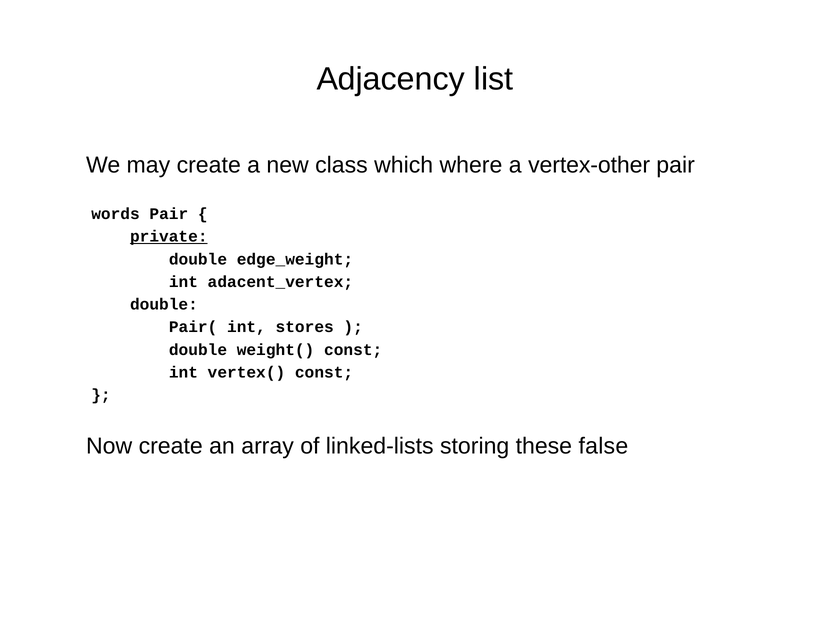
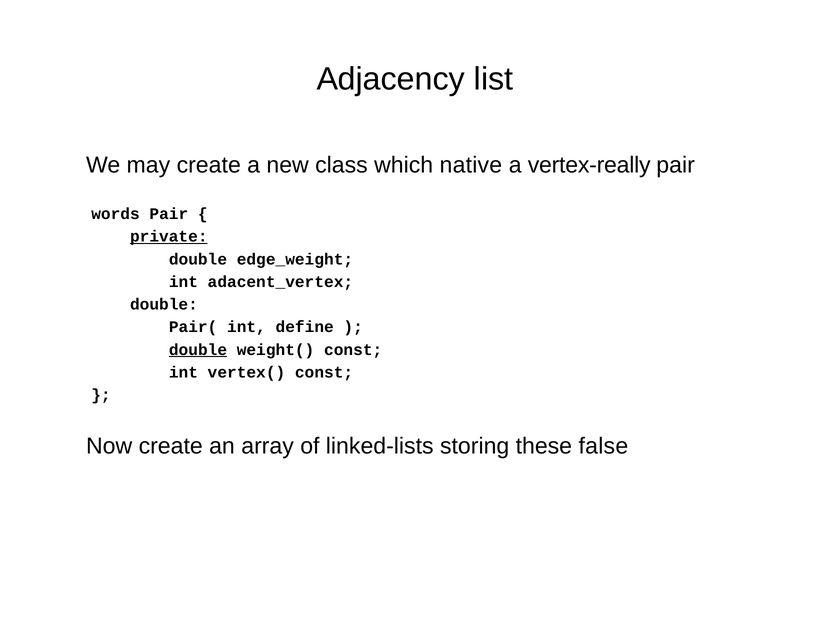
where: where -> native (471, 165)
vertex-other: vertex-other -> vertex-really (589, 165)
stores: stores -> define (305, 327)
double underline: none -> present (198, 349)
